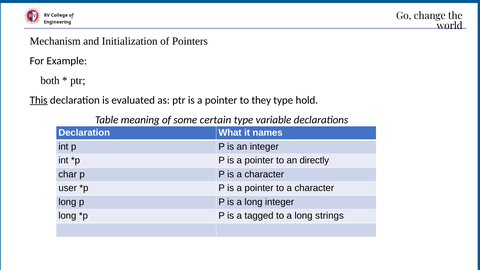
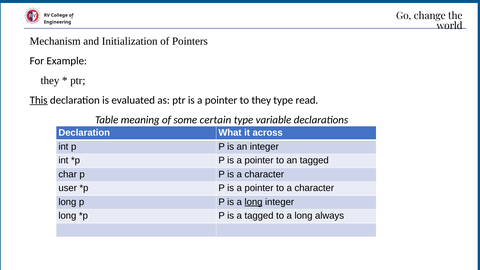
both: both -> they (50, 80)
hold: hold -> read (307, 100)
names: names -> across (268, 133)
an directly: directly -> tagged (314, 160)
long underline: none -> present (254, 202)
strings: strings -> always (330, 216)
